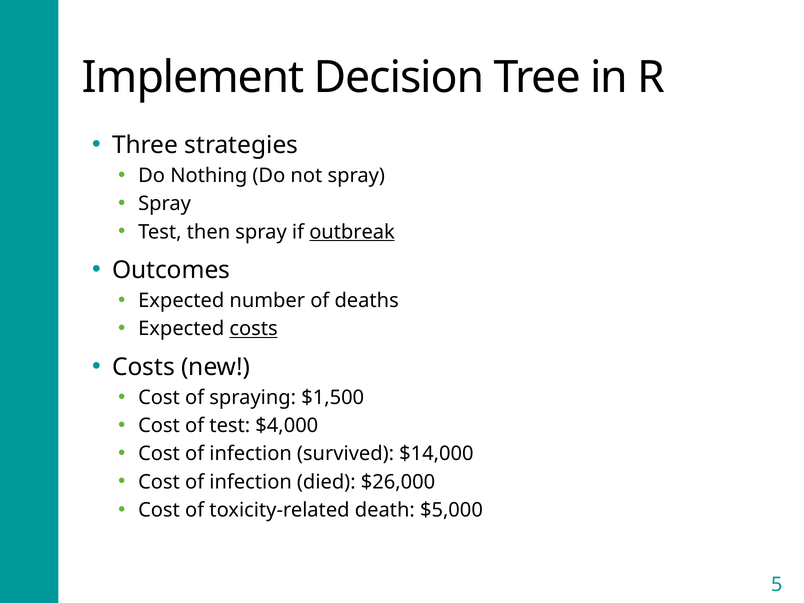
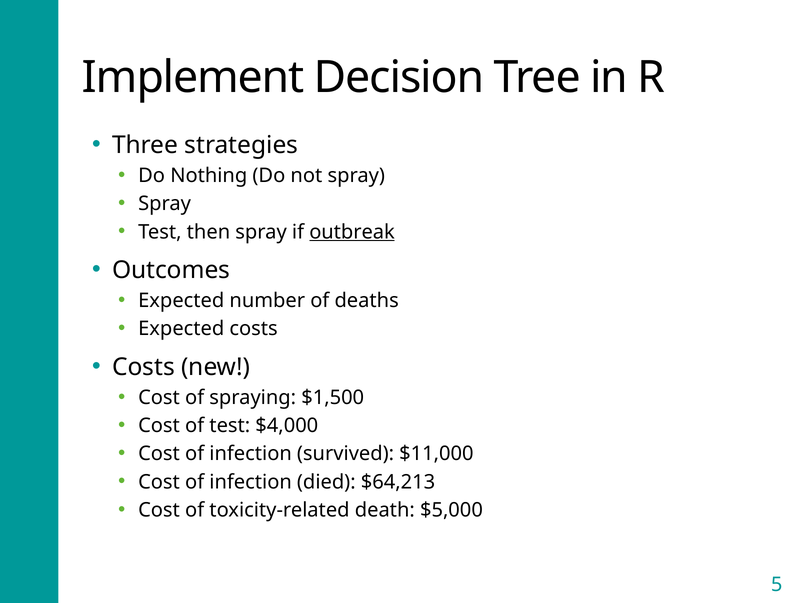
costs underline: present -> none (254, 329)
$14,000: $14,000 -> $11,000 (436, 454)
$26,000: $26,000 -> $64,213 (398, 482)
